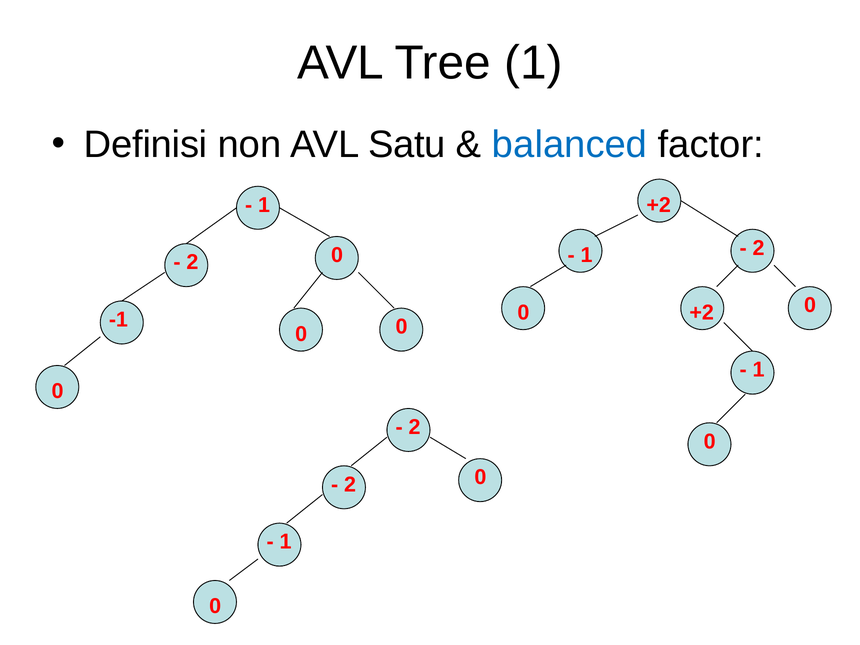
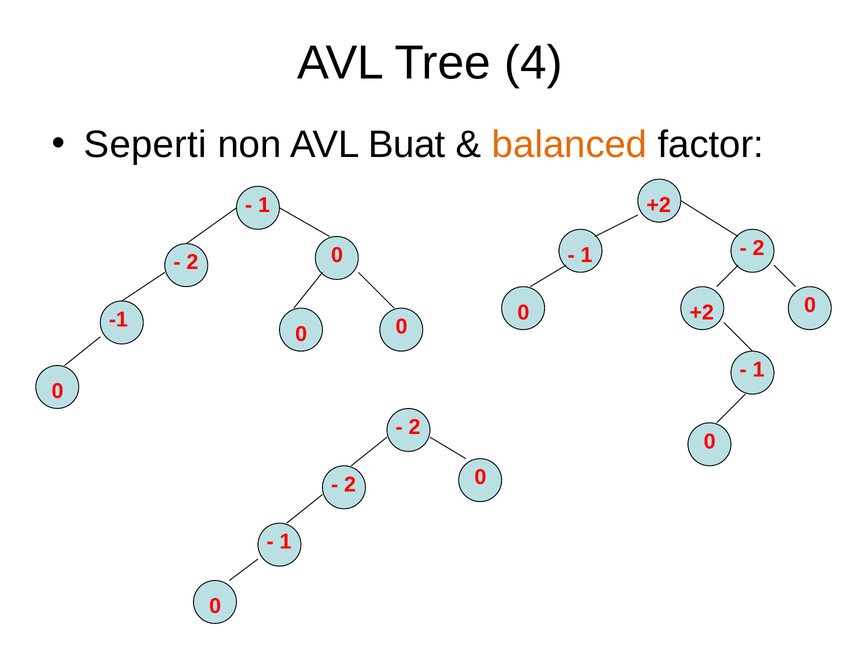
Tree 1: 1 -> 4 (533, 63)
Definisi: Definisi -> Seperti (145, 145)
Satu: Satu -> Buat (407, 145)
balanced colour: blue -> orange (570, 145)
